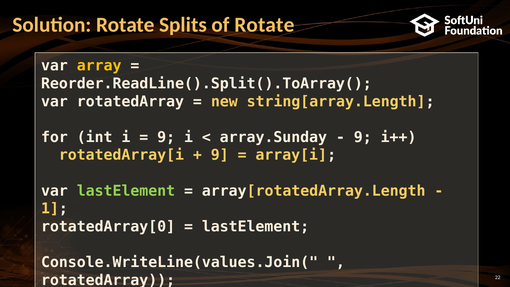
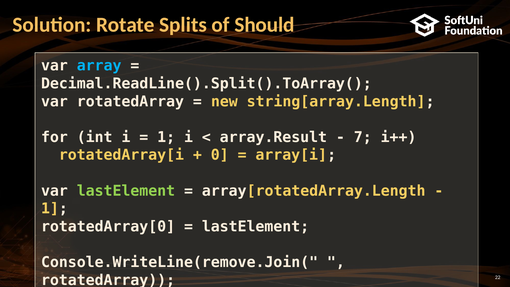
of Rotate: Rotate -> Should (265, 25)
array colour: yellow -> light blue (99, 66)
Reorder.ReadLine().Split().ToArray(: Reorder.ReadLine().Split().ToArray( -> Decimal.ReadLine().Split().ToArray( (206, 84)
9: 9 -> 1 (166, 137)
array.Sunday: array.Sunday -> array.Result (273, 137)
9: 9 -> 7 (363, 137)
9: 9 -> 0 (220, 155)
Console.WriteLine(values.Join(: Console.WriteLine(values.Join( -> Console.WriteLine(remove.Join( (180, 262)
